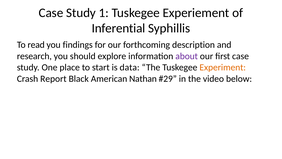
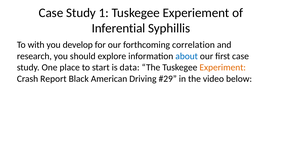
read: read -> with (36, 45)
findings: findings -> develop (78, 45)
description: description -> correlation (193, 45)
about colour: purple -> blue (187, 56)
Nathan: Nathan -> Driving (143, 79)
